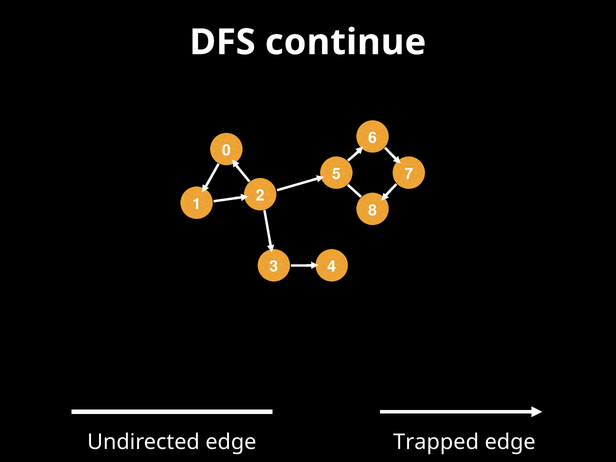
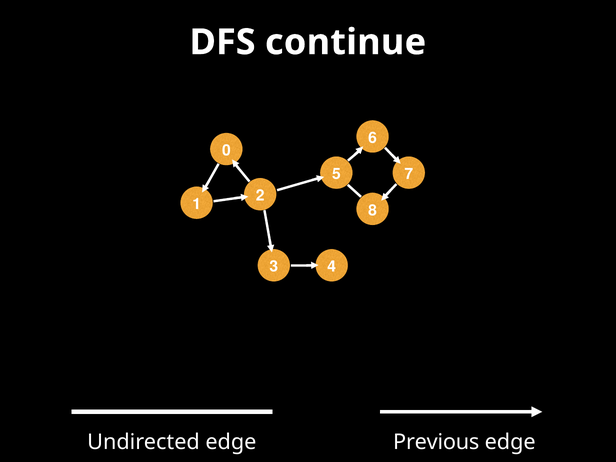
Trapped: Trapped -> Previous (436, 442)
